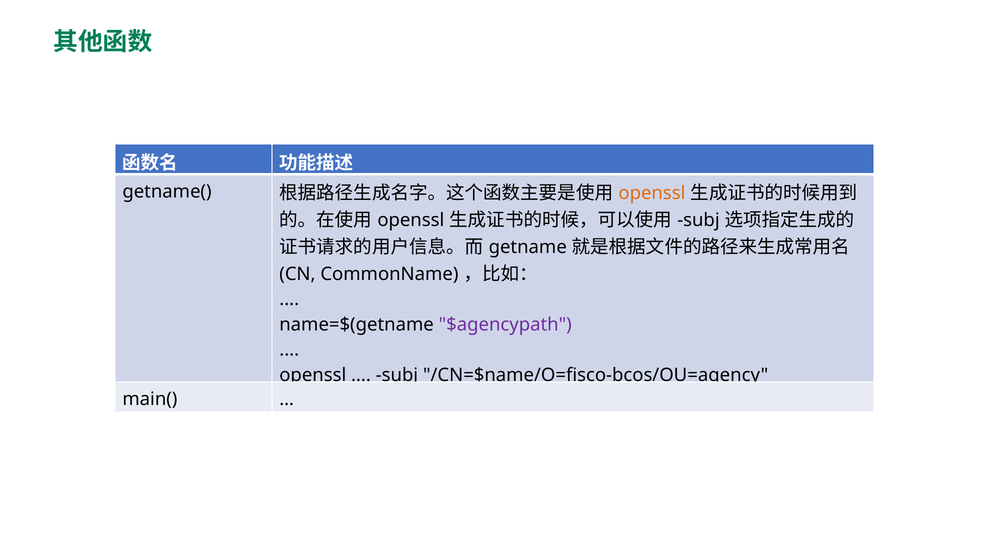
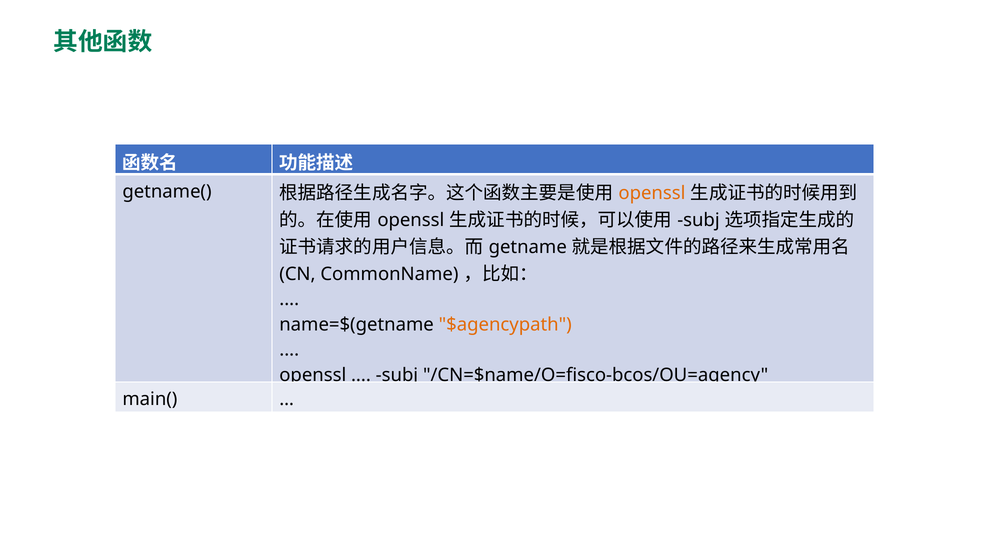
$agencypath colour: purple -> orange (505, 325)
